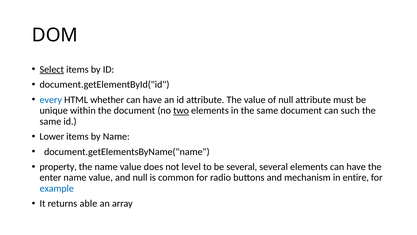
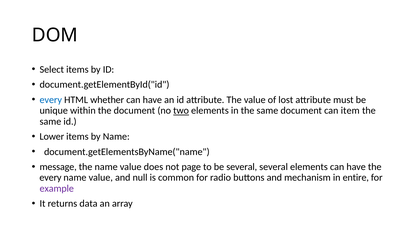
Select underline: present -> none (52, 69)
of null: null -> lost (286, 100)
such: such -> item (350, 110)
property: property -> message (58, 167)
level: level -> page (191, 167)
enter: enter -> every (50, 177)
example colour: blue -> purple (57, 188)
able: able -> data (88, 203)
